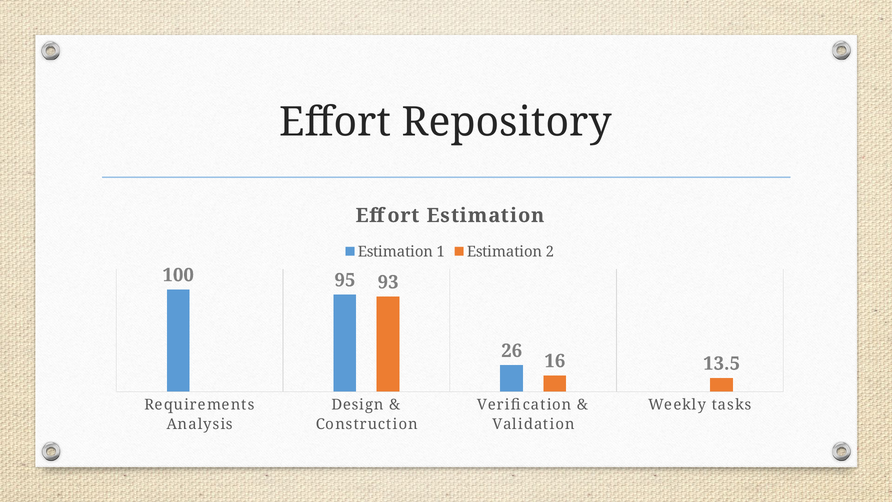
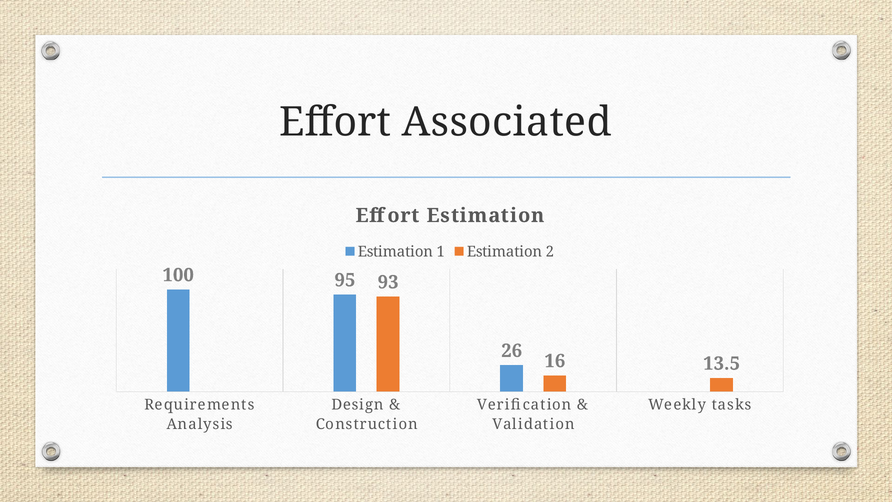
Repository: Repository -> Associated (507, 122)
